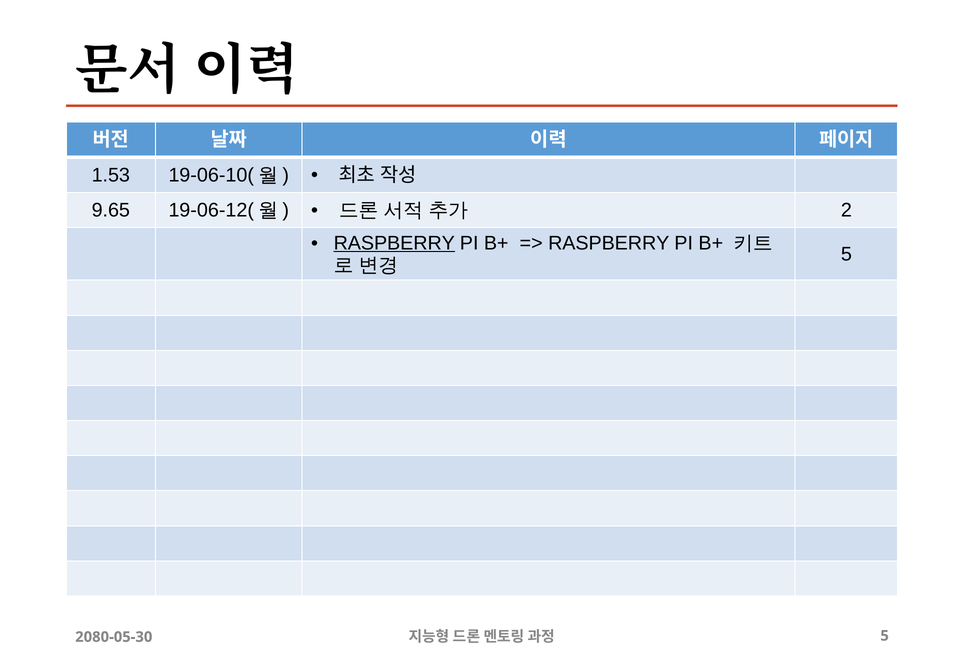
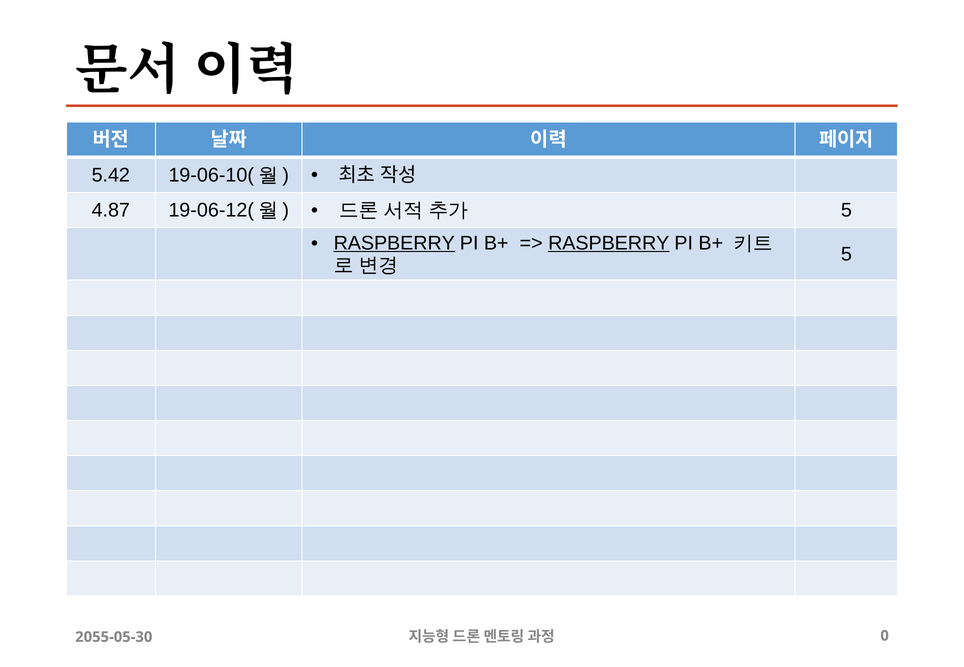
1.53: 1.53 -> 5.42 (111, 175)
9.65: 9.65 -> 4.87 (111, 210)
2: 2 -> 5 (846, 210)
RASPBERRY underline: none -> present (609, 243)
2080-05-30: 2080-05-30 -> 2055-05-30 (114, 637)
5: 5 -> 0 (885, 636)
